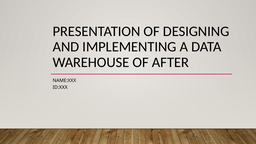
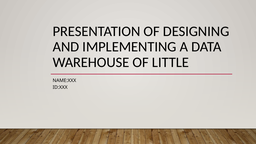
AFTER: AFTER -> LITTLE (170, 62)
